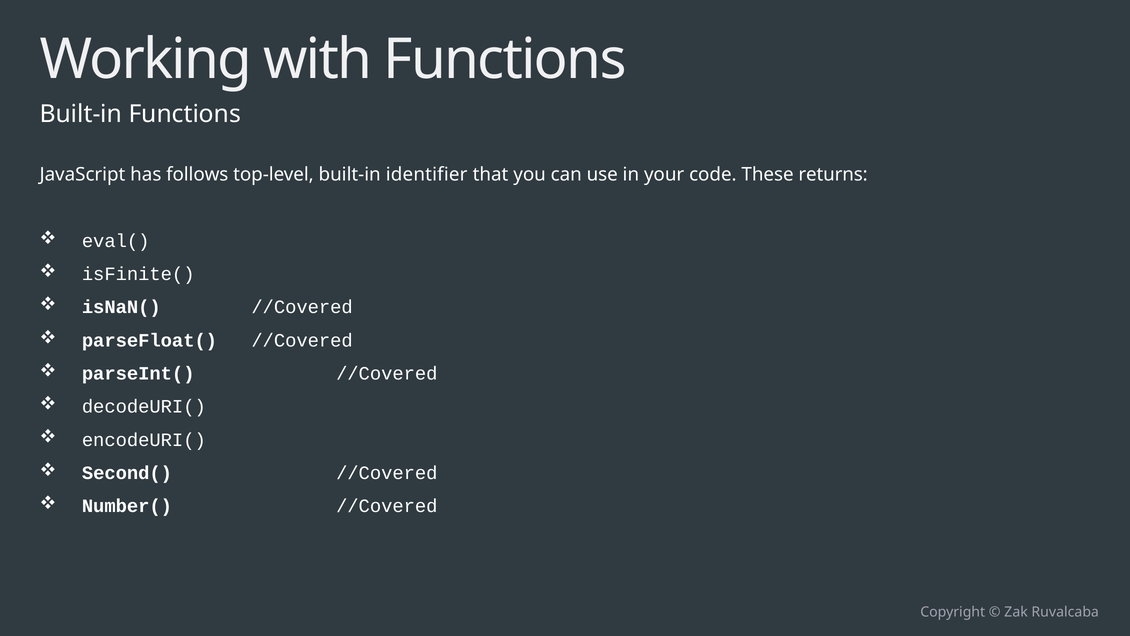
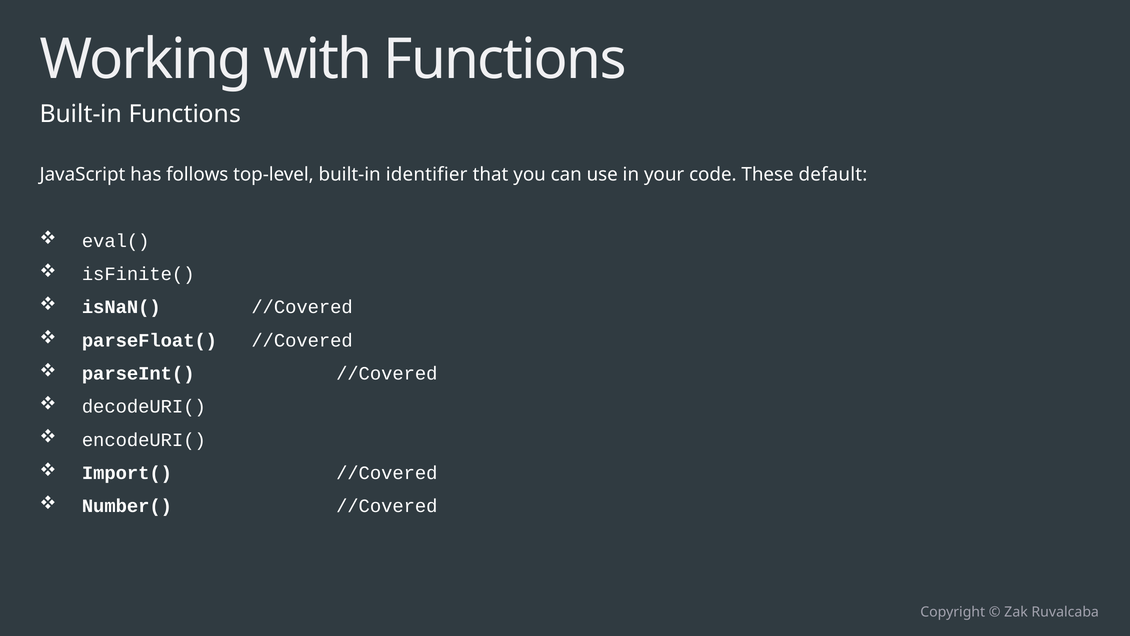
returns: returns -> default (833, 175)
Second(: Second( -> Import( (127, 473)
